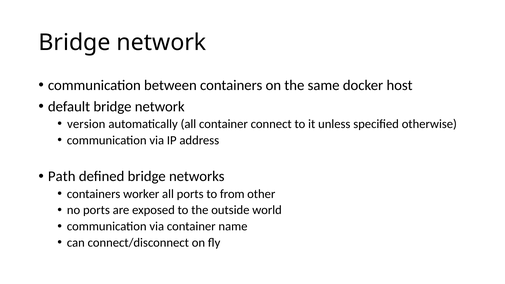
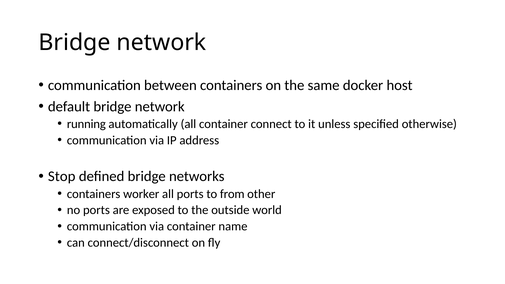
version: version -> running (86, 124)
Path: Path -> Stop (62, 176)
